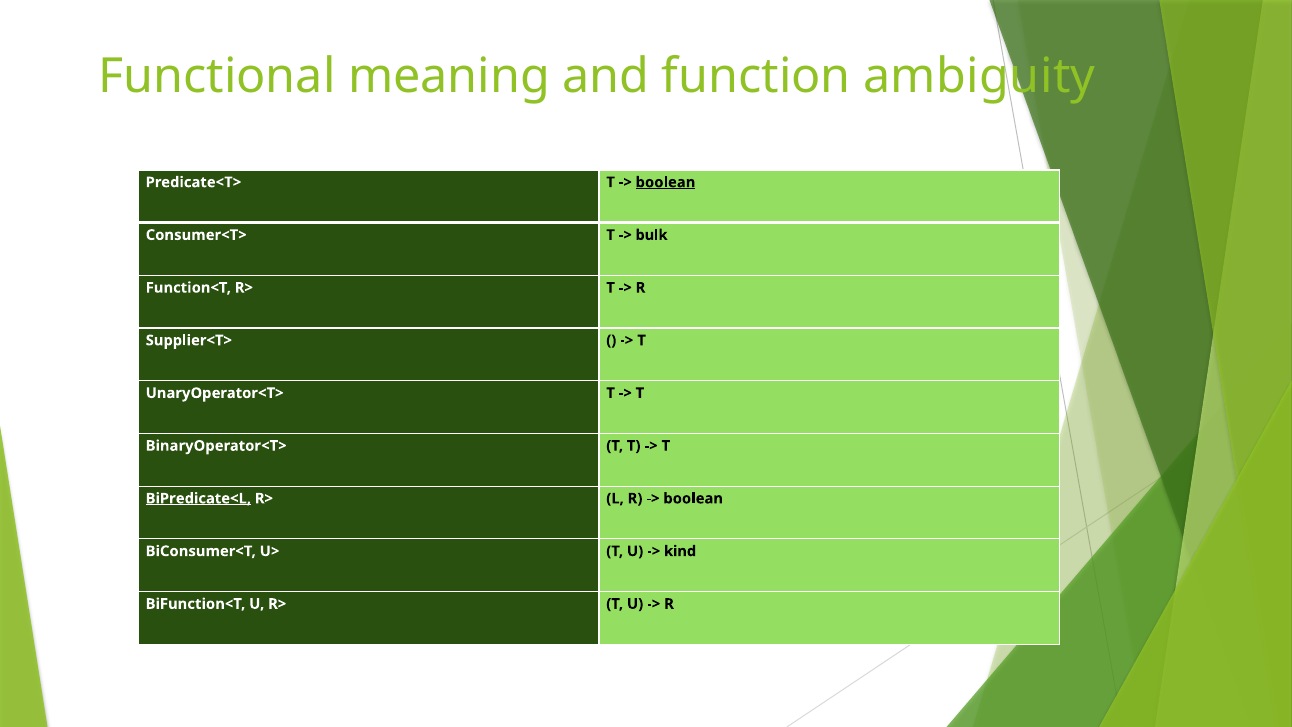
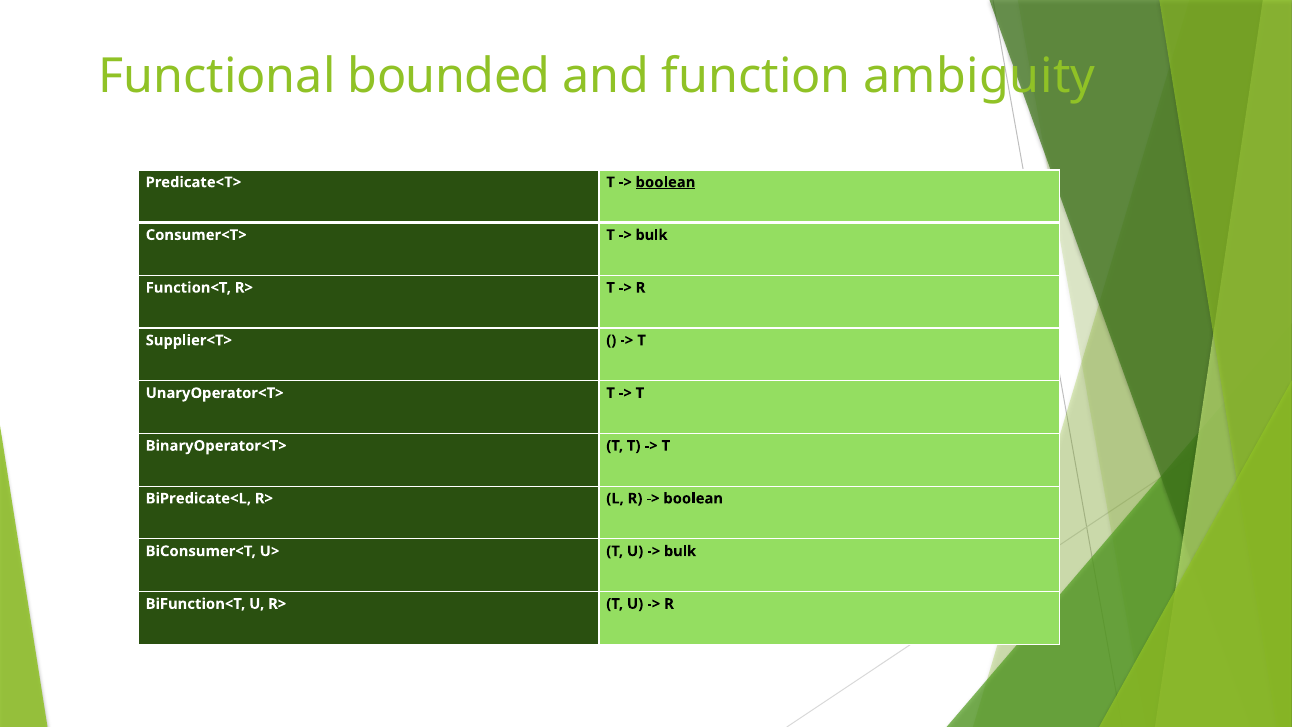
meaning: meaning -> bounded (449, 76)
BiPredicate<L underline: present -> none (198, 498)
kind: kind -> bulk (680, 551)
